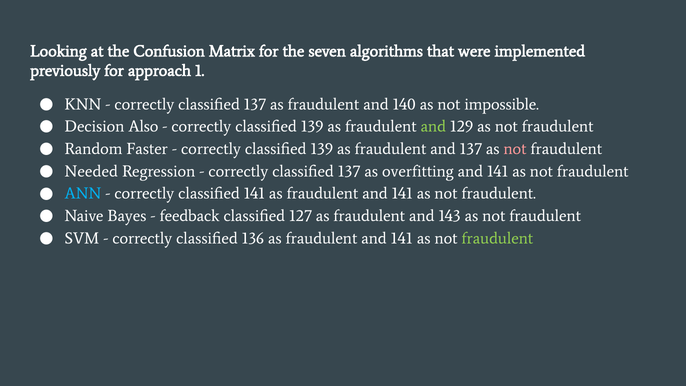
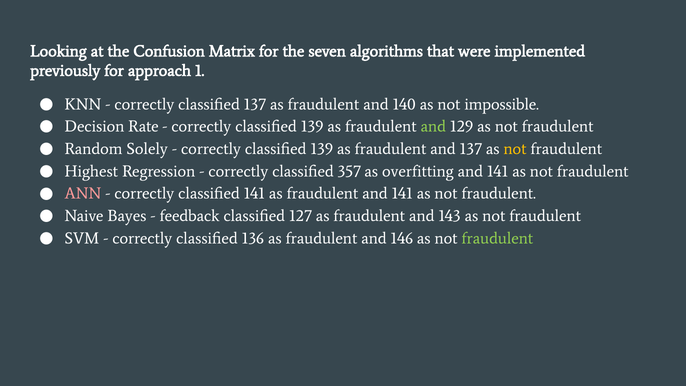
Also: Also -> Rate (143, 127)
Faster: Faster -> Solely (147, 149)
not colour: pink -> yellow (515, 149)
Needed: Needed -> Highest (91, 171)
137: 137 -> 357 (349, 171)
ANN colour: light blue -> pink (83, 194)
141: 141 -> 146 (402, 238)
